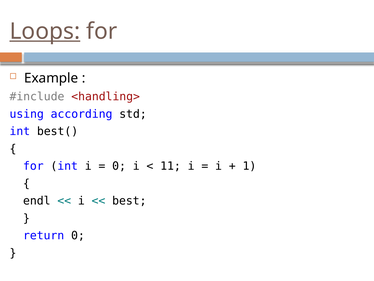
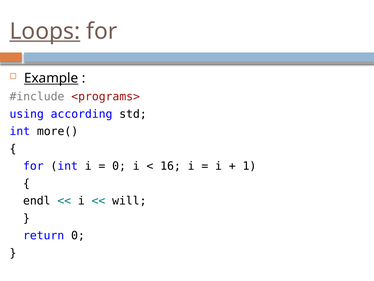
Example underline: none -> present (51, 78)
<handling>: <handling> -> <programs> (106, 97)
best(: best( -> more( (58, 131)
11: 11 -> 16 (171, 166)
best: best -> will (129, 201)
